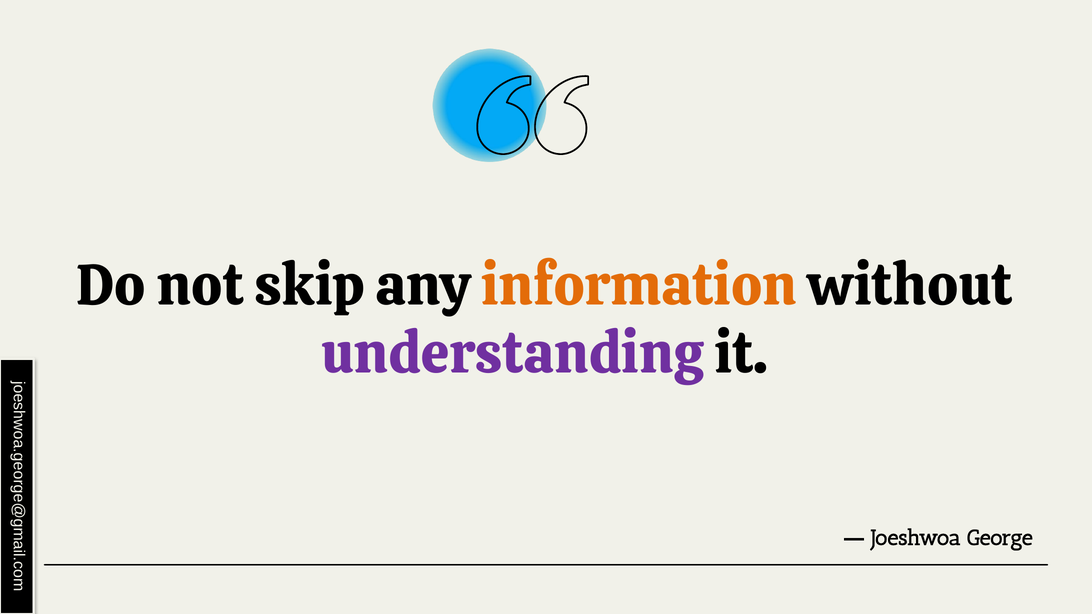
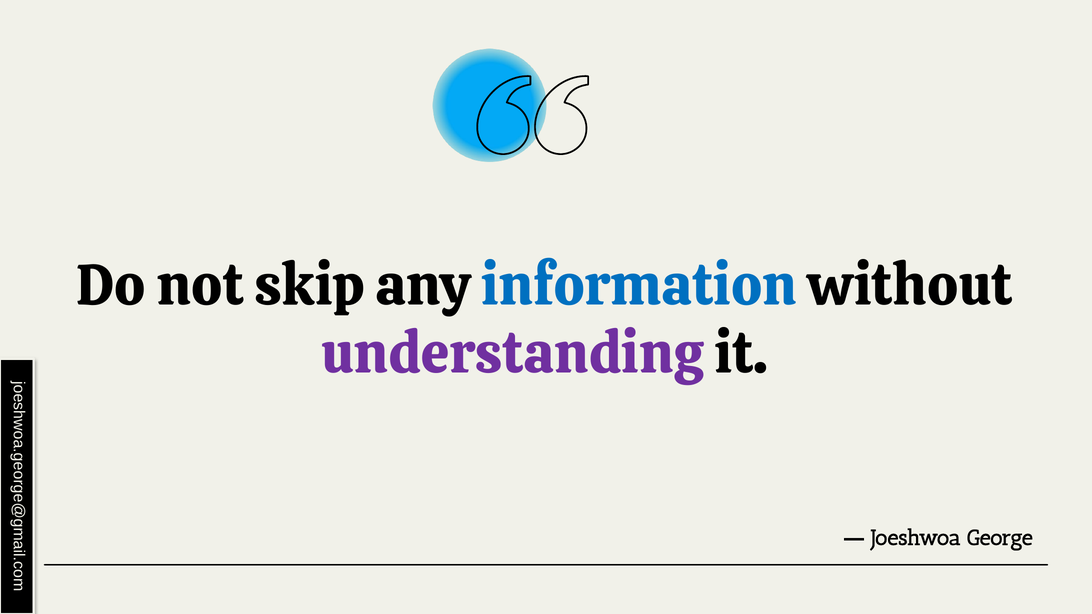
information colour: orange -> blue (639, 286)
